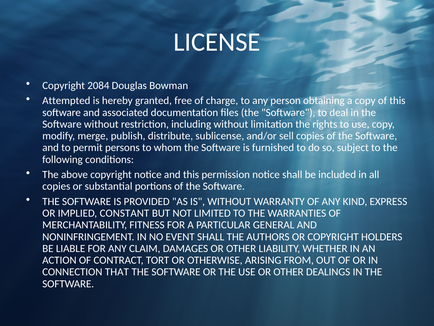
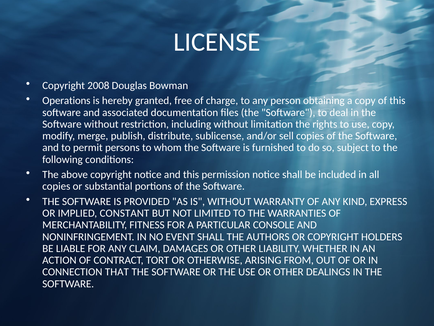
2084: 2084 -> 2008 (98, 85)
Attempted: Attempted -> Operations (66, 101)
GENERAL: GENERAL -> CONSOLE (274, 225)
